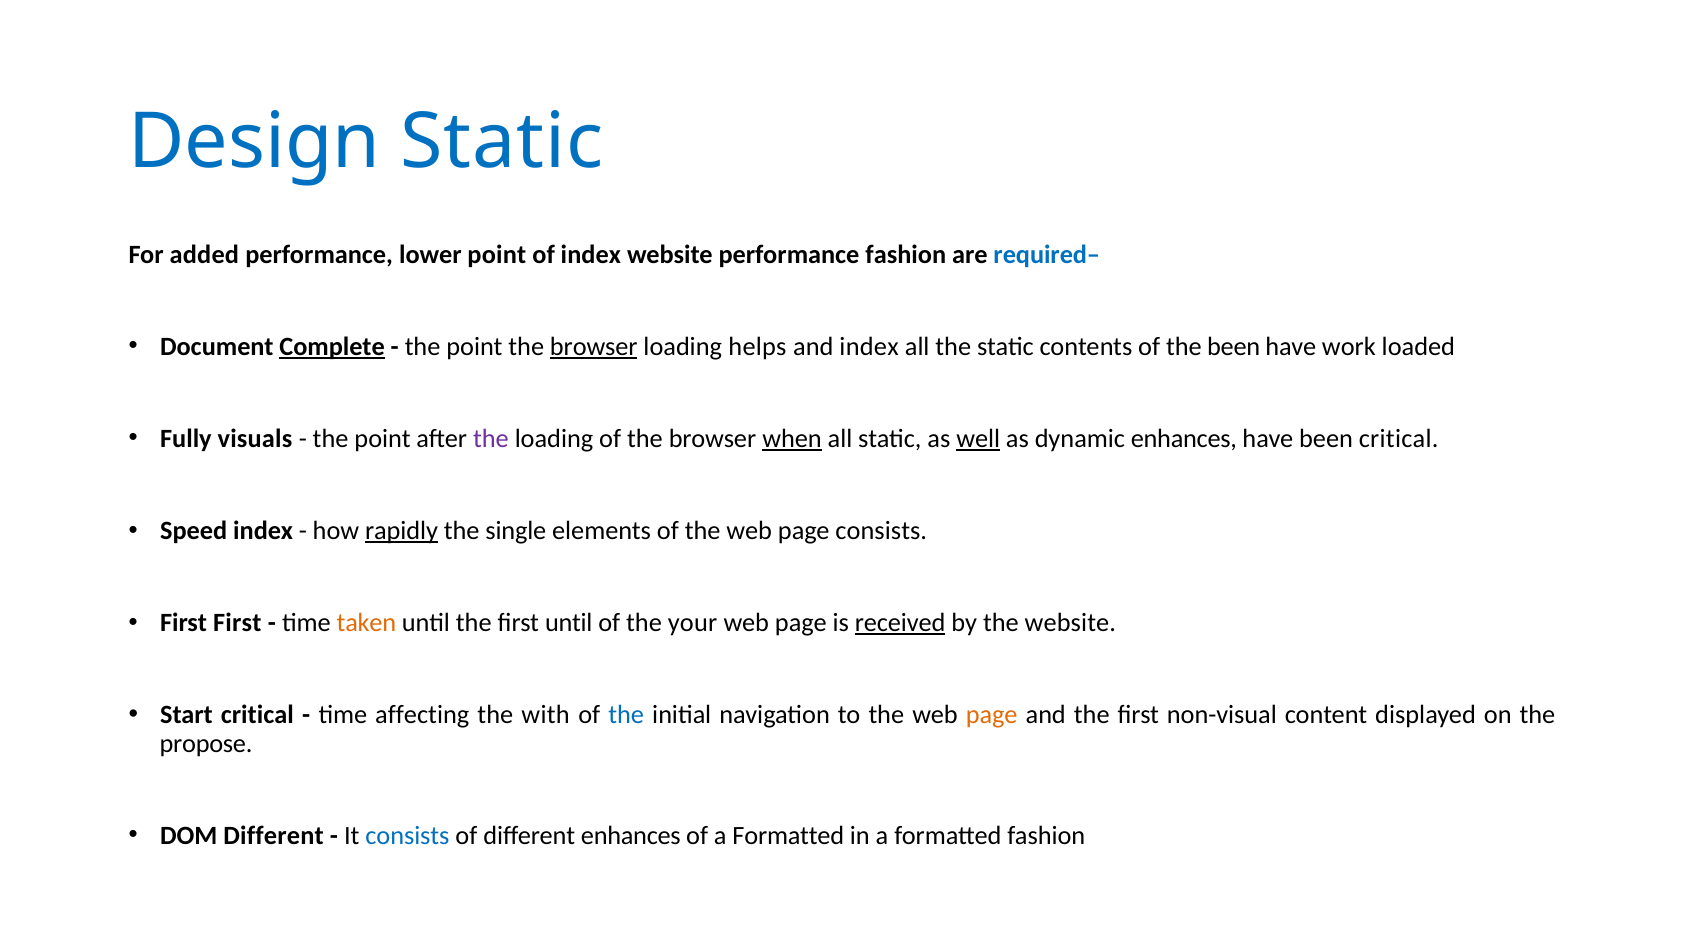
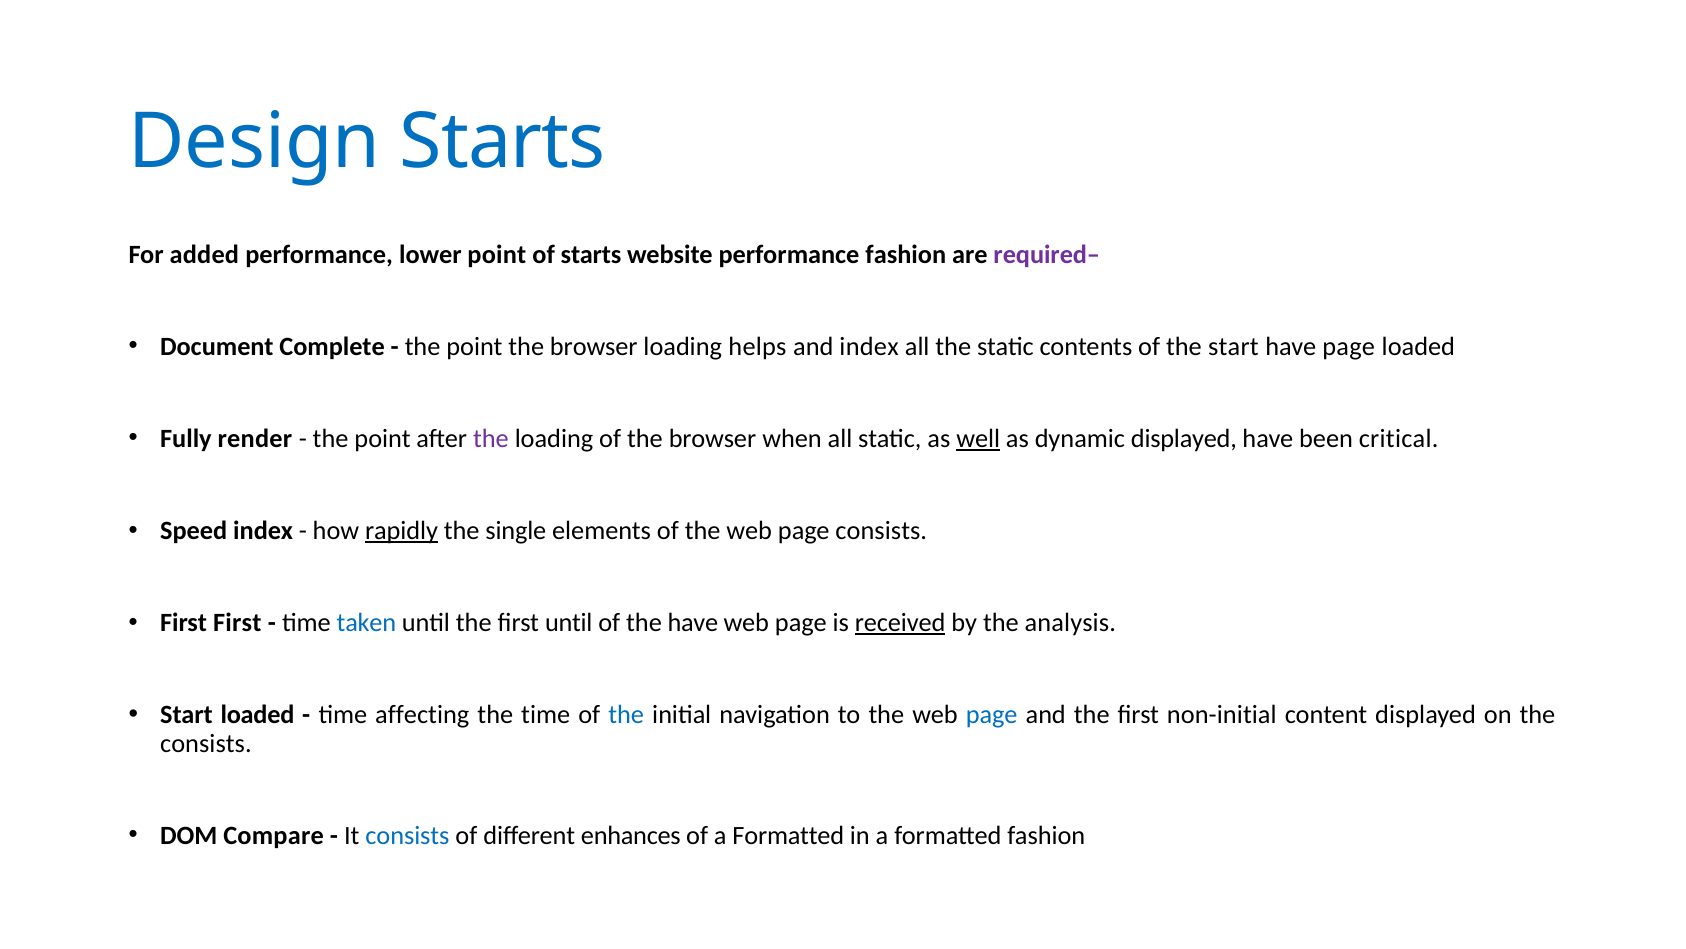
Design Static: Static -> Starts (503, 142)
of index: index -> starts (591, 254)
required– colour: blue -> purple (1047, 254)
Complete underline: present -> none (332, 346)
browser underline: present -> none (594, 346)
the been: been -> start (1233, 346)
have work: work -> page (1349, 346)
visuals: visuals -> render (255, 438)
when underline: present -> none (792, 438)
dynamic enhances: enhances -> displayed (1184, 438)
taken colour: orange -> blue (366, 622)
the your: your -> have (693, 622)
the website: website -> analysis (1070, 622)
Start critical: critical -> loaded (258, 714)
the with: with -> time (546, 714)
page colour: orange -> blue (992, 714)
non-visual: non-visual -> non-initial (1222, 714)
propose: propose -> consists (206, 743)
DOM Different: Different -> Compare (274, 835)
